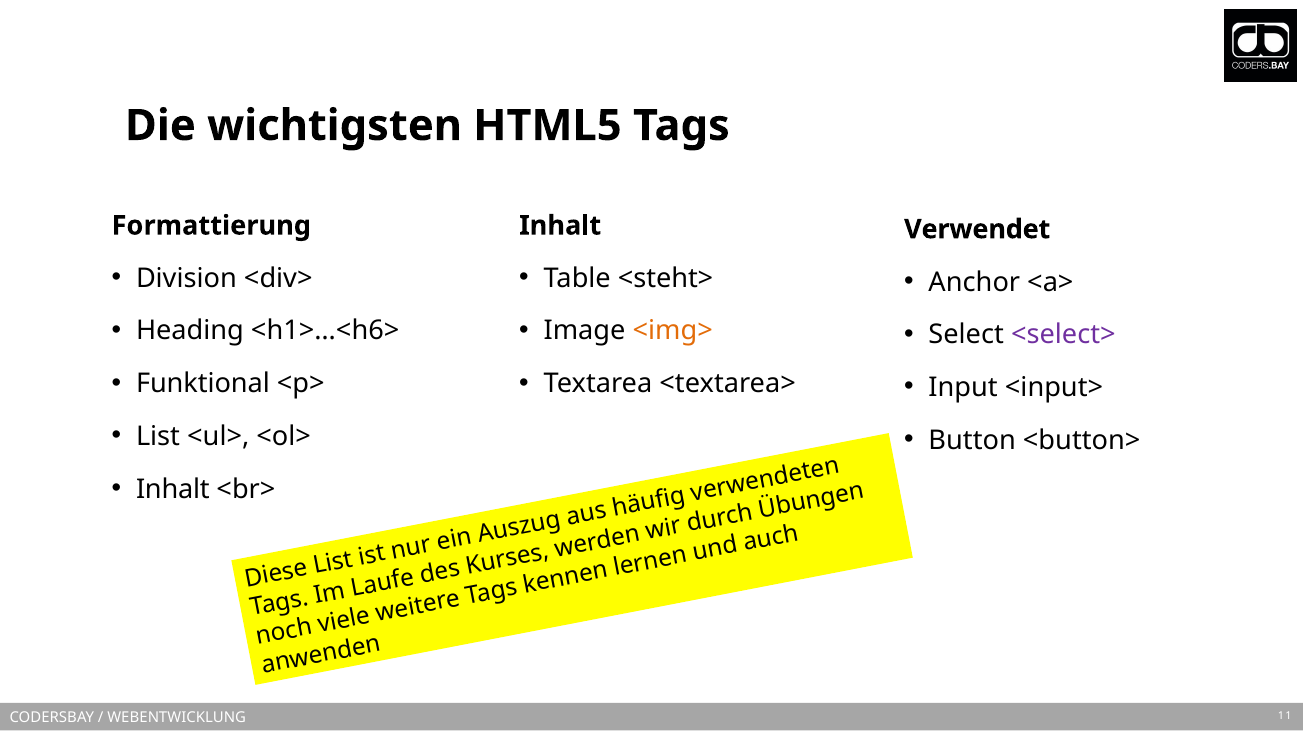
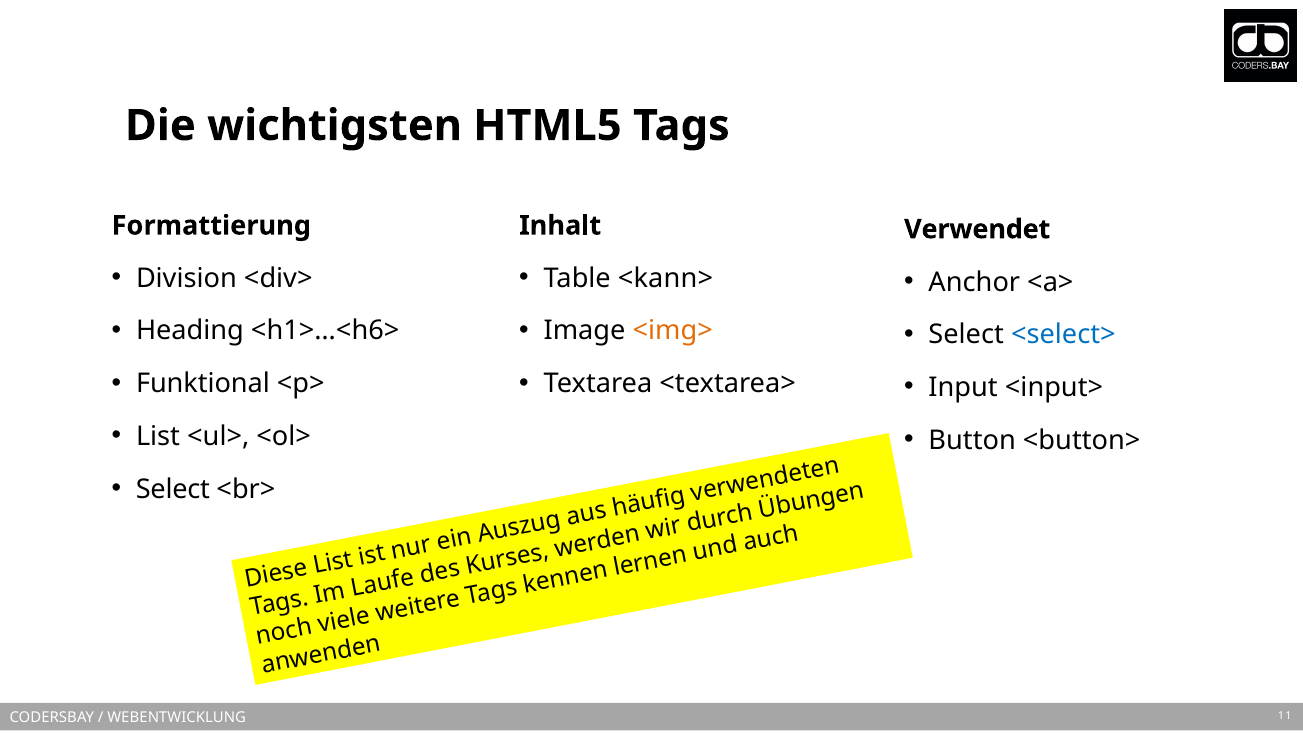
<steht>: <steht> -> <kann> (665, 278)
<select> colour: purple -> blue (1063, 335)
Inhalt: Inhalt -> Select (173, 489)
